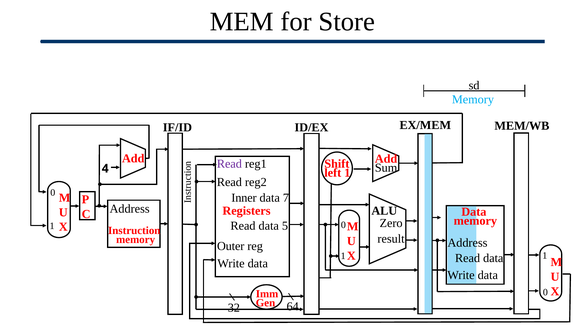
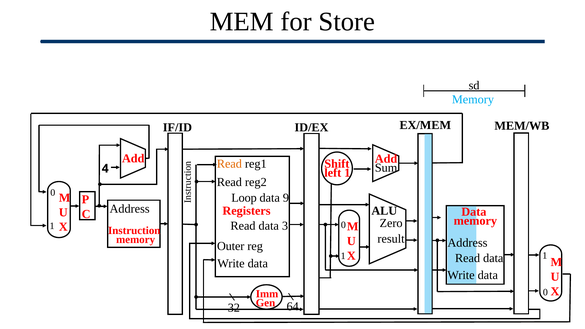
Read colour: purple -> orange (229, 164)
Inner: Inner -> Loop (244, 198)
7: 7 -> 9 (286, 198)
5: 5 -> 3 (285, 226)
